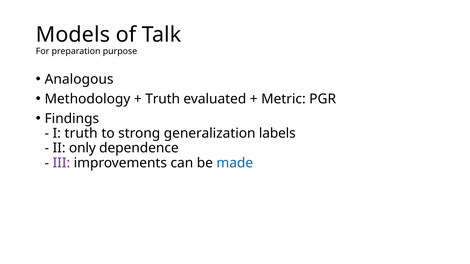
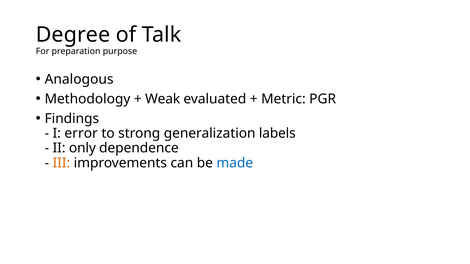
Models: Models -> Degree (73, 35)
Truth: Truth -> Weak (163, 99)
I truth: truth -> error (81, 134)
III colour: purple -> orange (61, 163)
